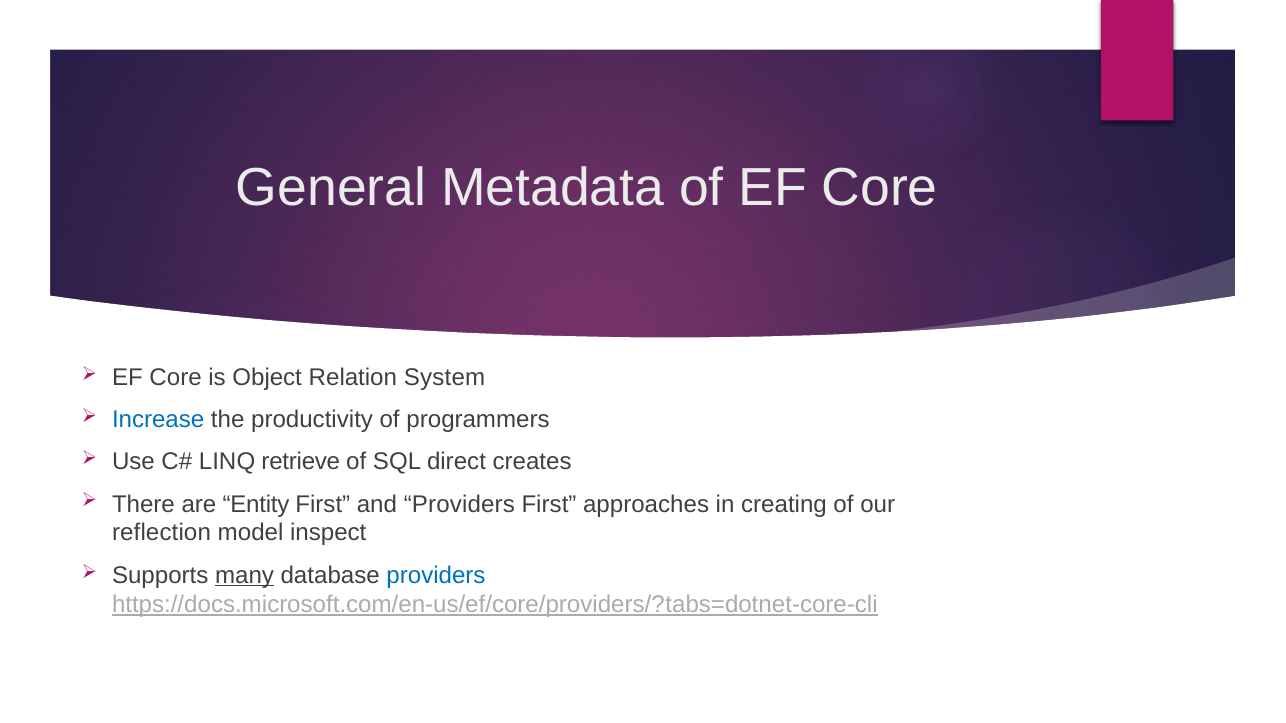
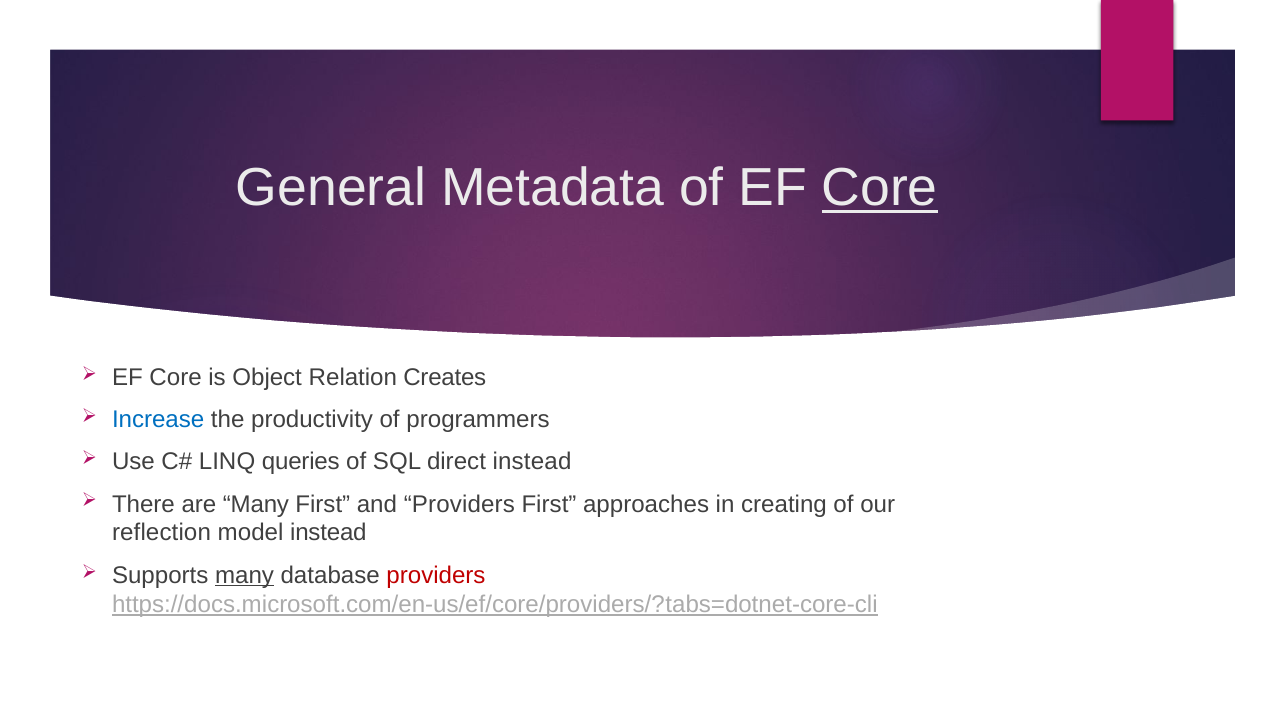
Core underline: none -> present (880, 188)
System: System -> Creates (445, 377)
retrieve: retrieve -> queries (301, 462)
direct creates: creates -> instead (532, 462)
are Entity: Entity -> Many (256, 504)
model inspect: inspect -> instead (328, 533)
providers colour: blue -> red (436, 576)
